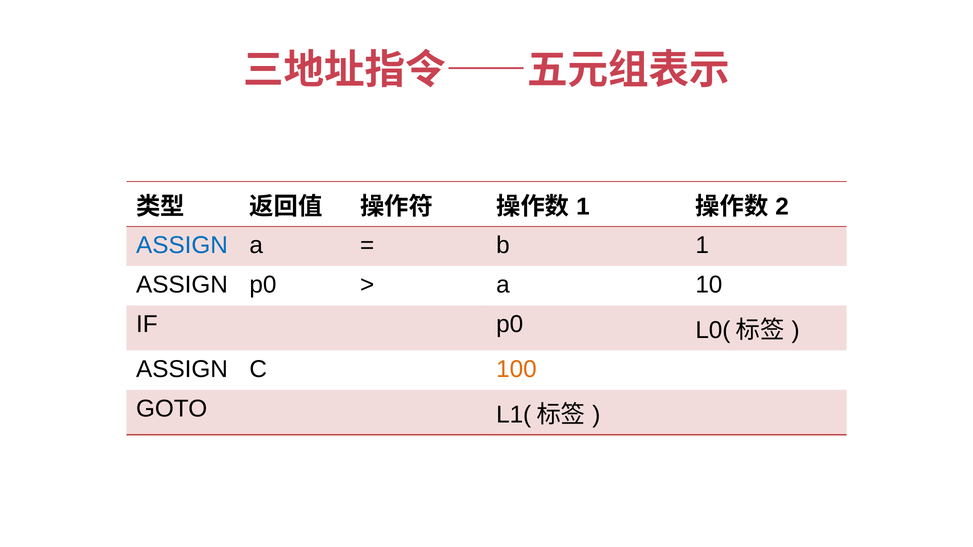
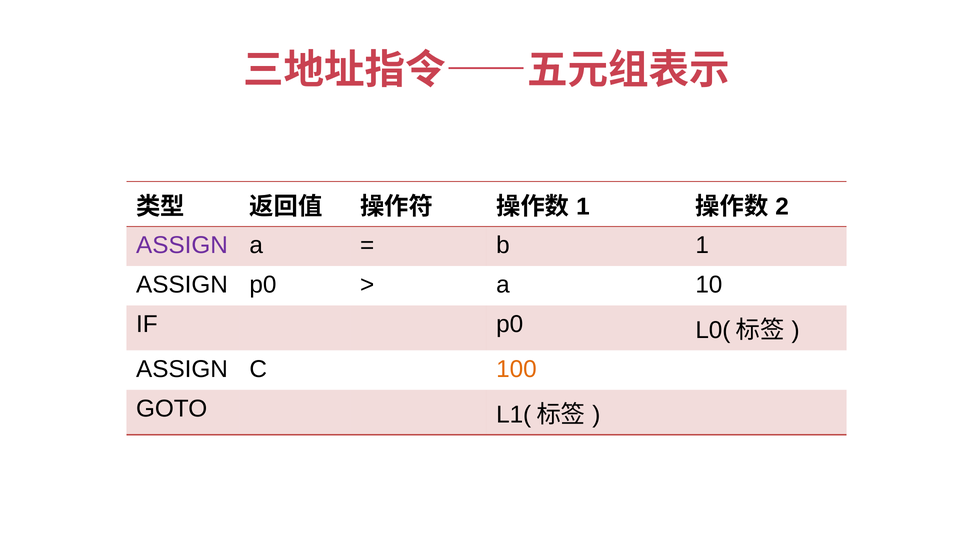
ASSIGN colour: blue -> purple (182, 246)
